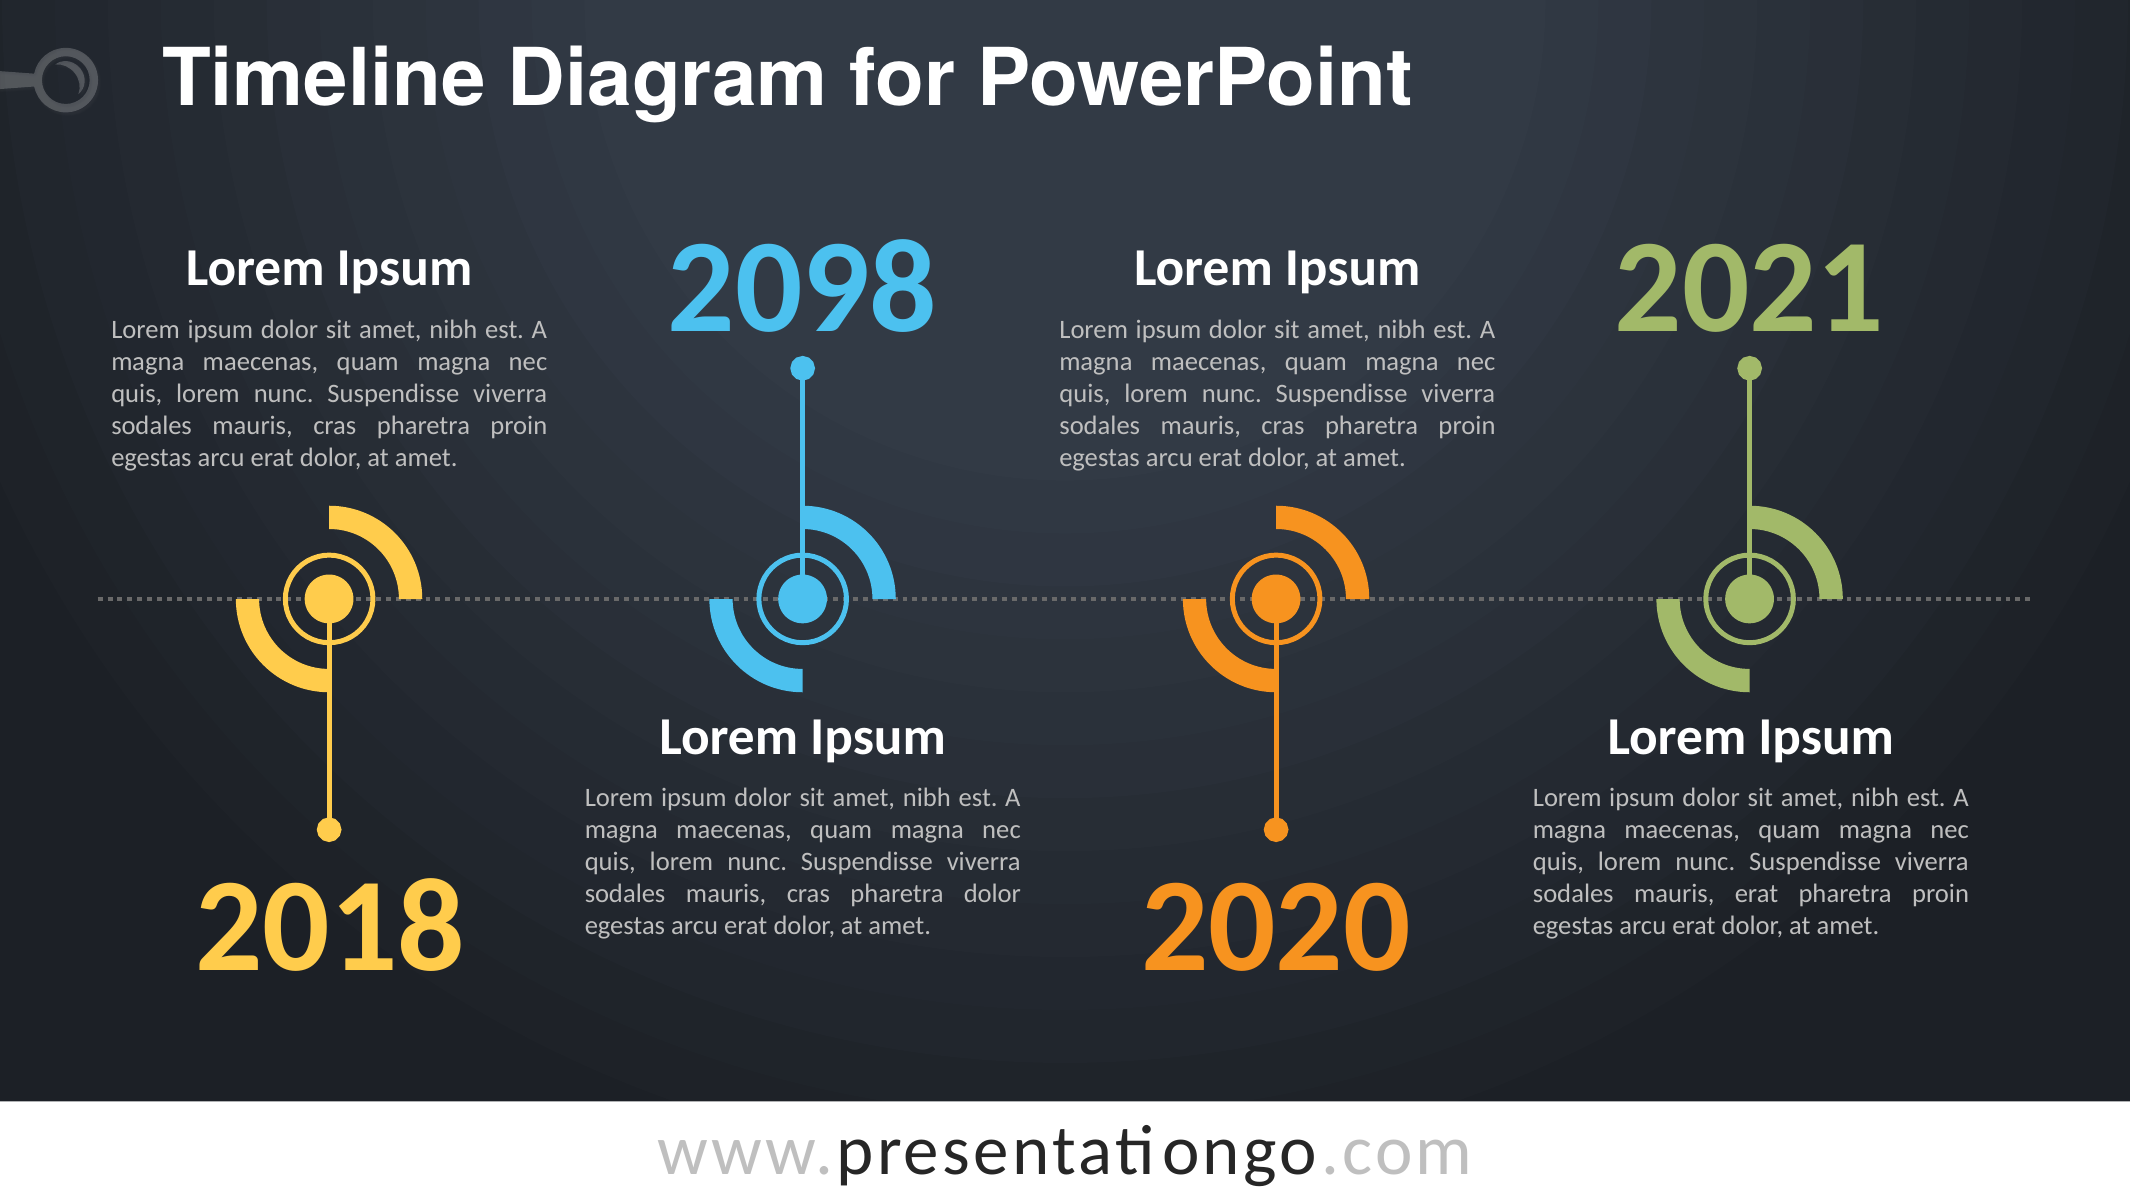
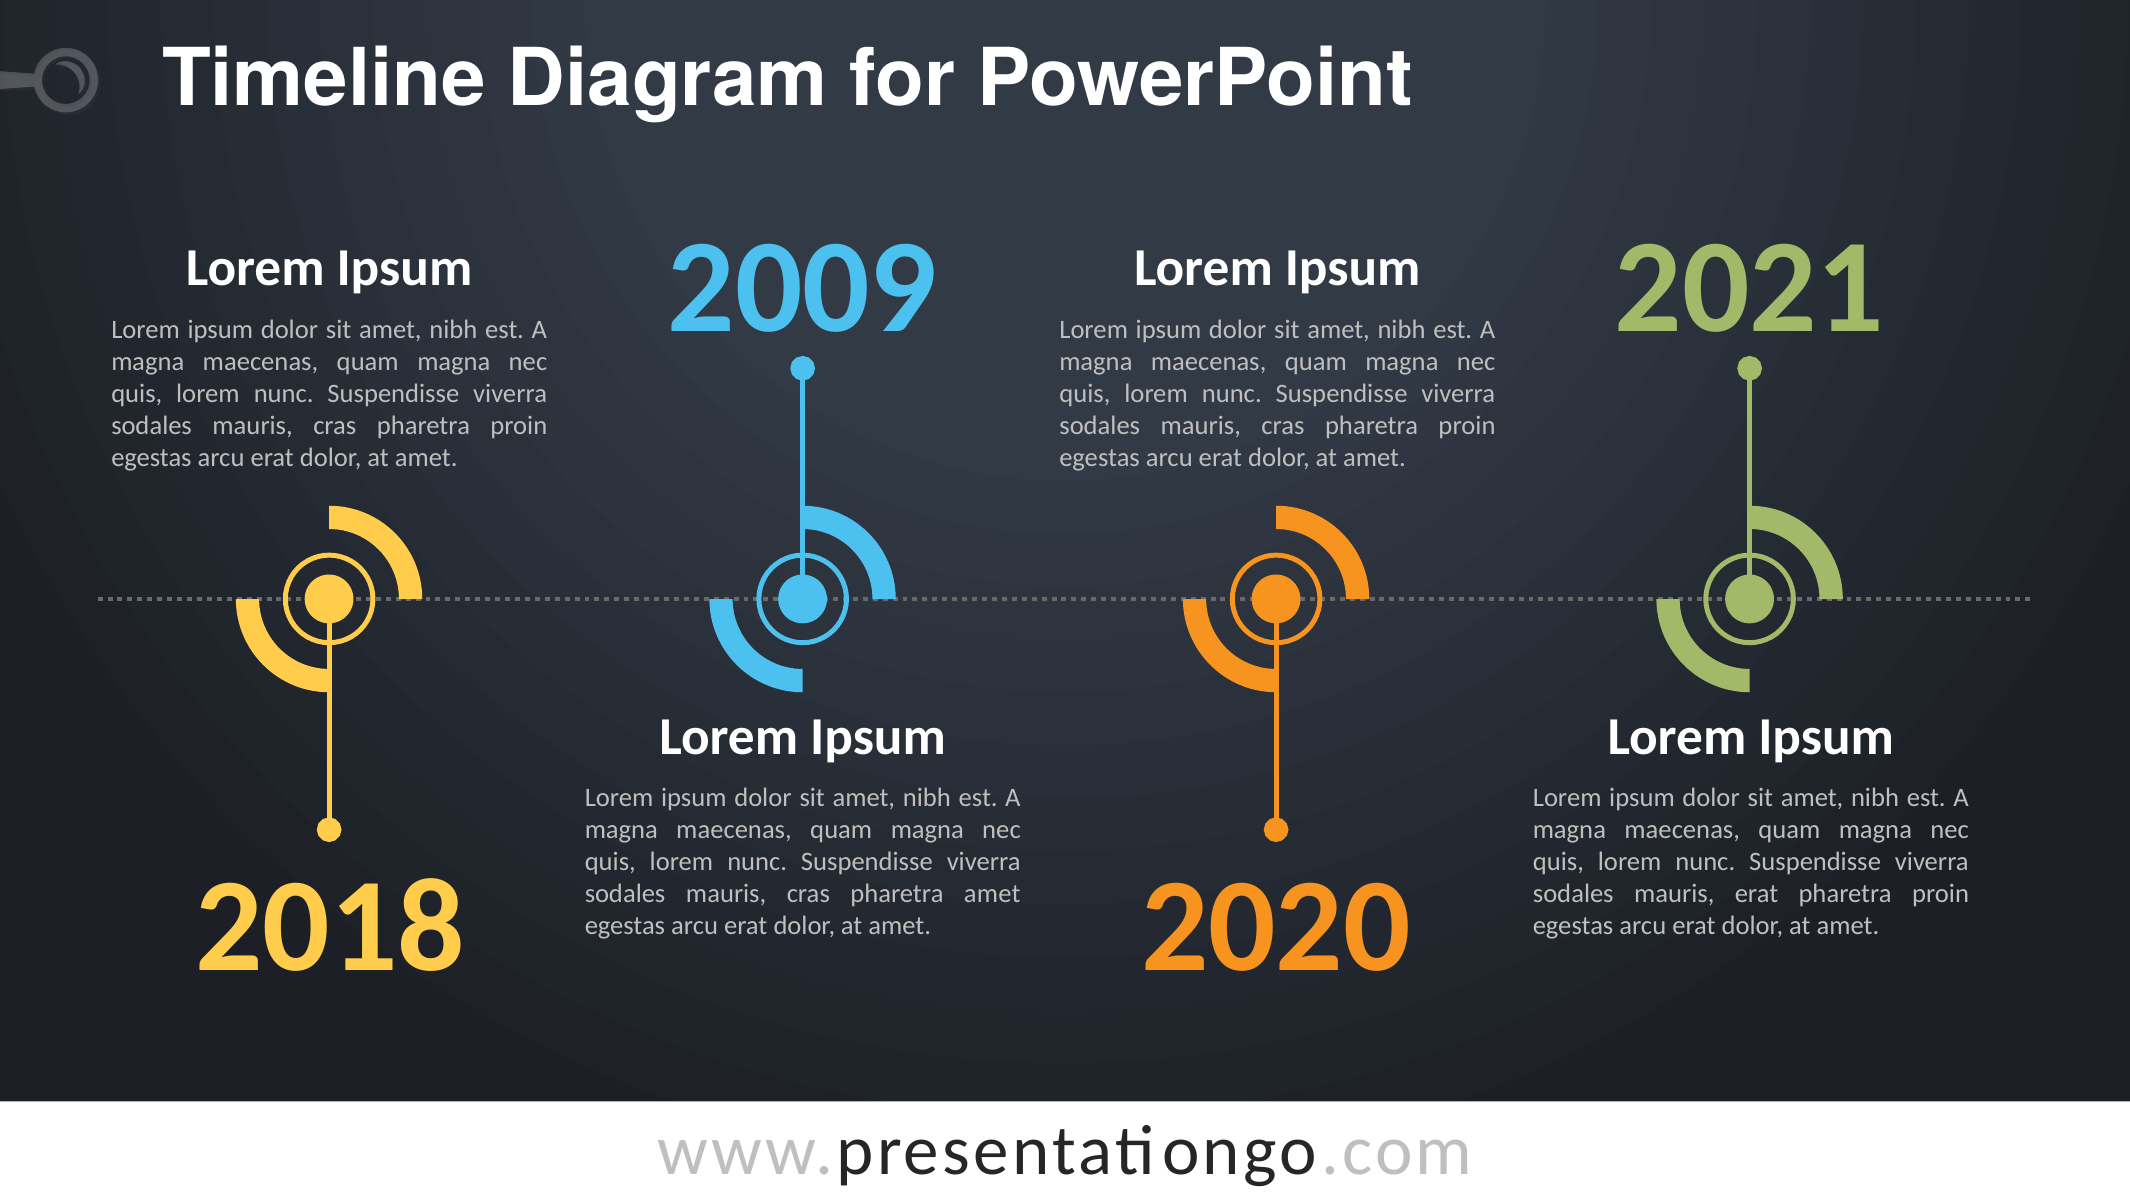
2098: 2098 -> 2009 (802, 288)
pharetra dolor: dolor -> amet (992, 894)
